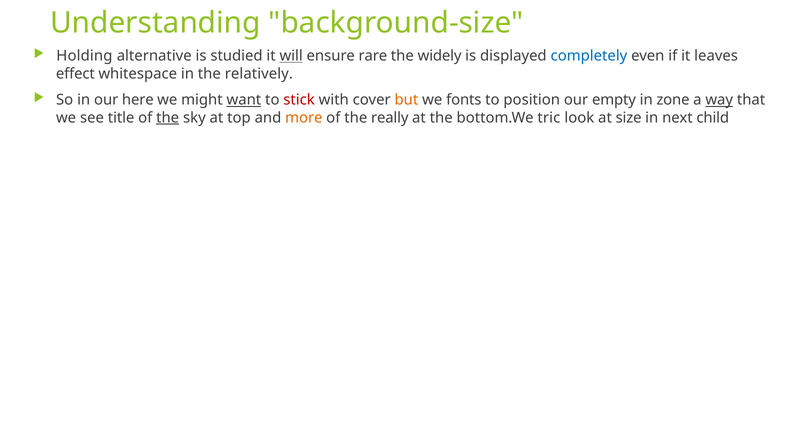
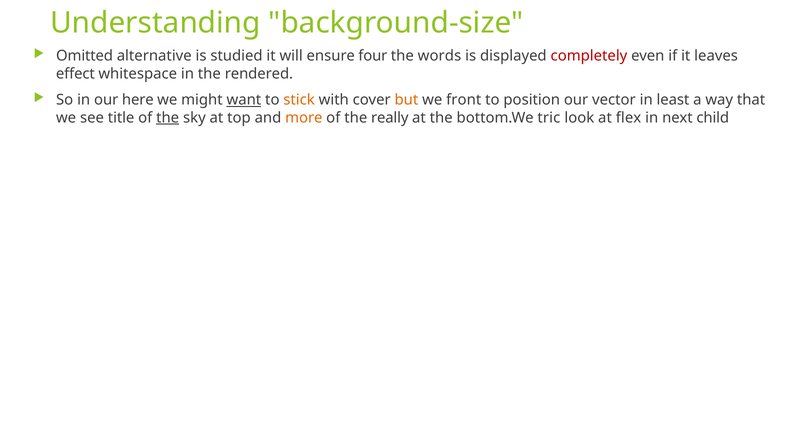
Holding: Holding -> Omitted (85, 56)
will underline: present -> none (291, 56)
rare: rare -> four (373, 56)
widely: widely -> words (439, 56)
completely colour: blue -> red (589, 56)
relatively: relatively -> rendered (259, 74)
stick colour: red -> orange (299, 100)
fonts: fonts -> front (464, 100)
empty: empty -> vector (614, 100)
zone: zone -> least (673, 100)
way underline: present -> none (719, 100)
size: size -> flex (629, 118)
